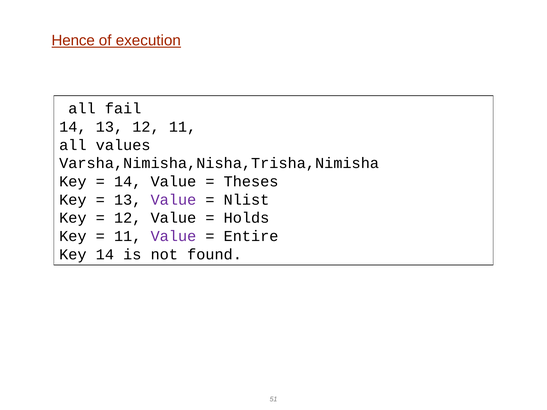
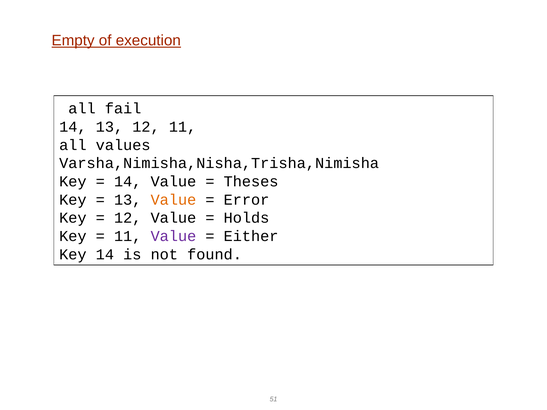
Hence: Hence -> Empty (73, 41)
Value colour: purple -> orange (173, 200)
Nlist: Nlist -> Error (246, 200)
Entire: Entire -> Either (251, 236)
